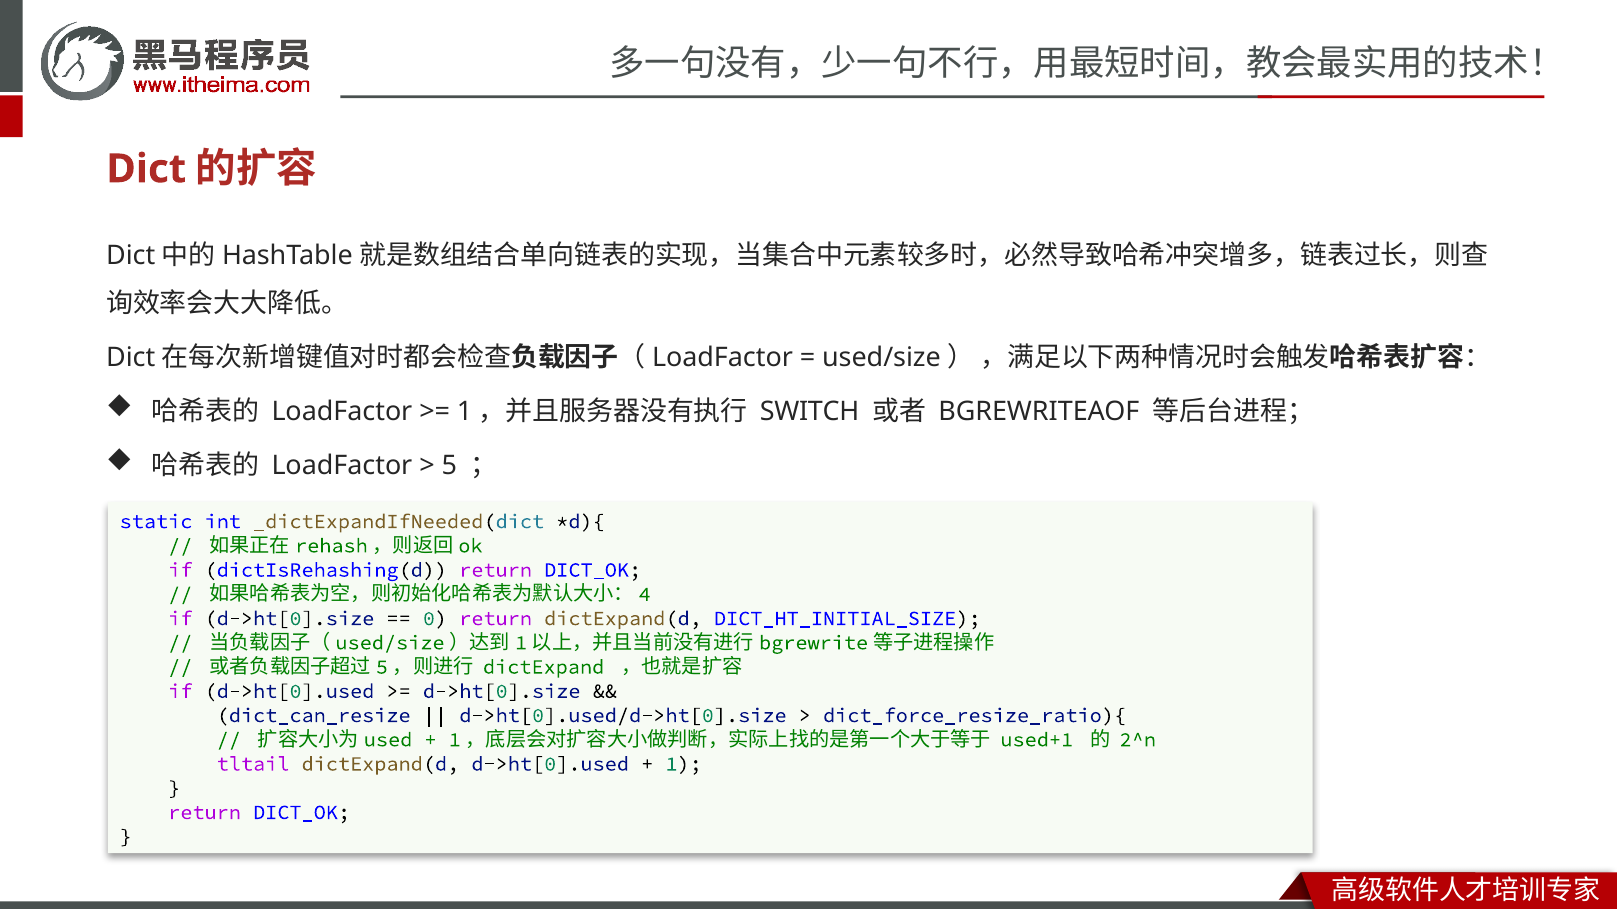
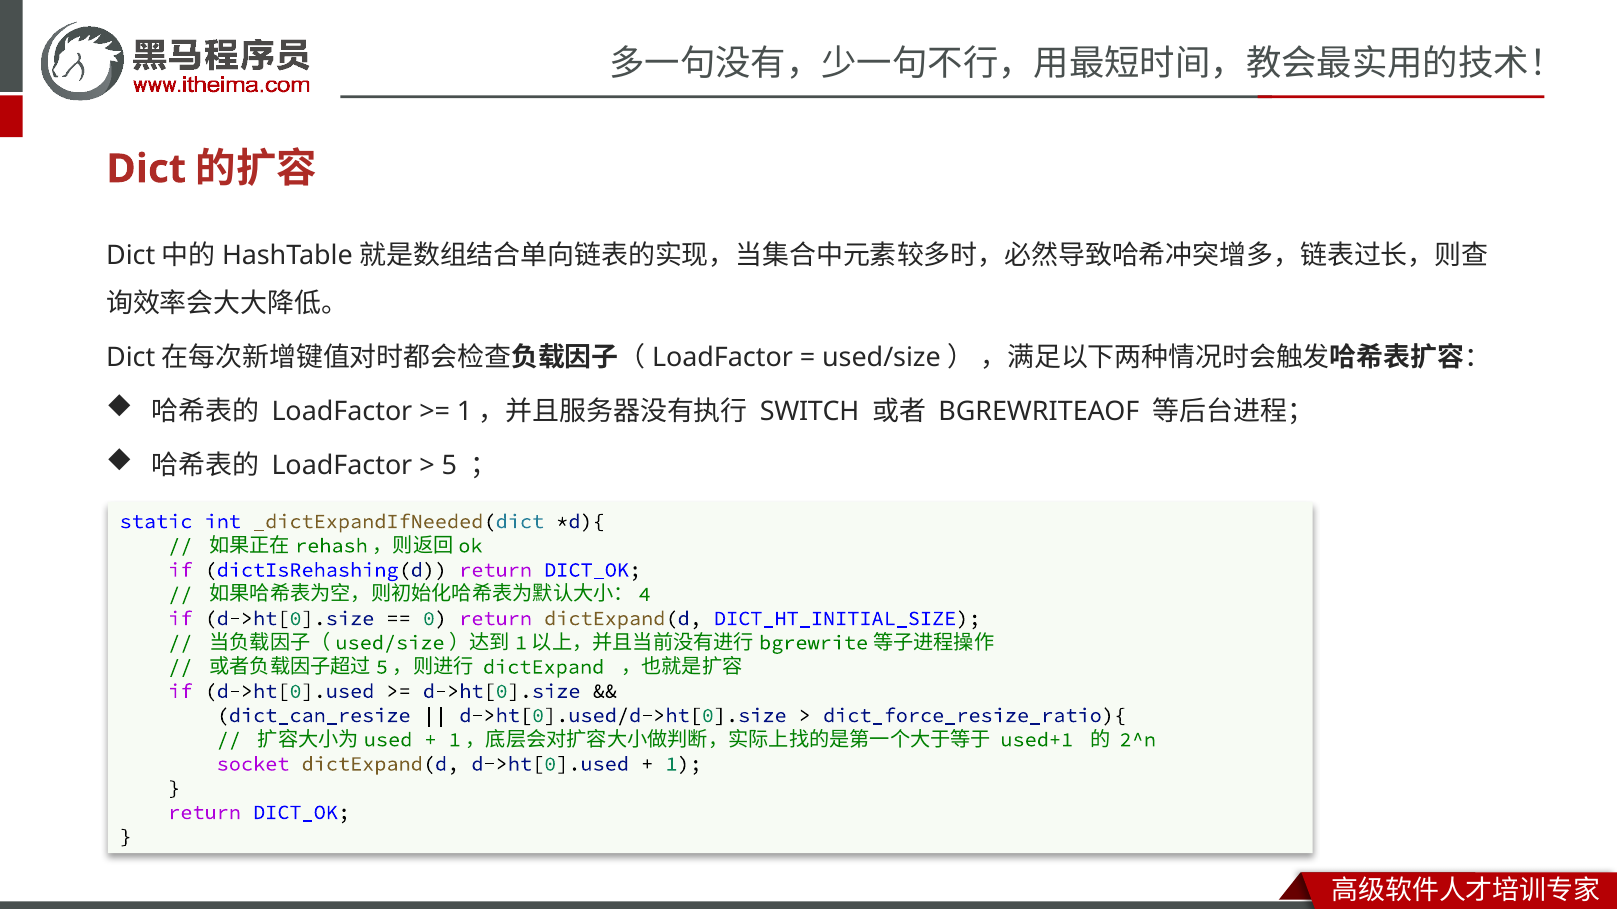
tltail: tltail -> socket (253, 764)
